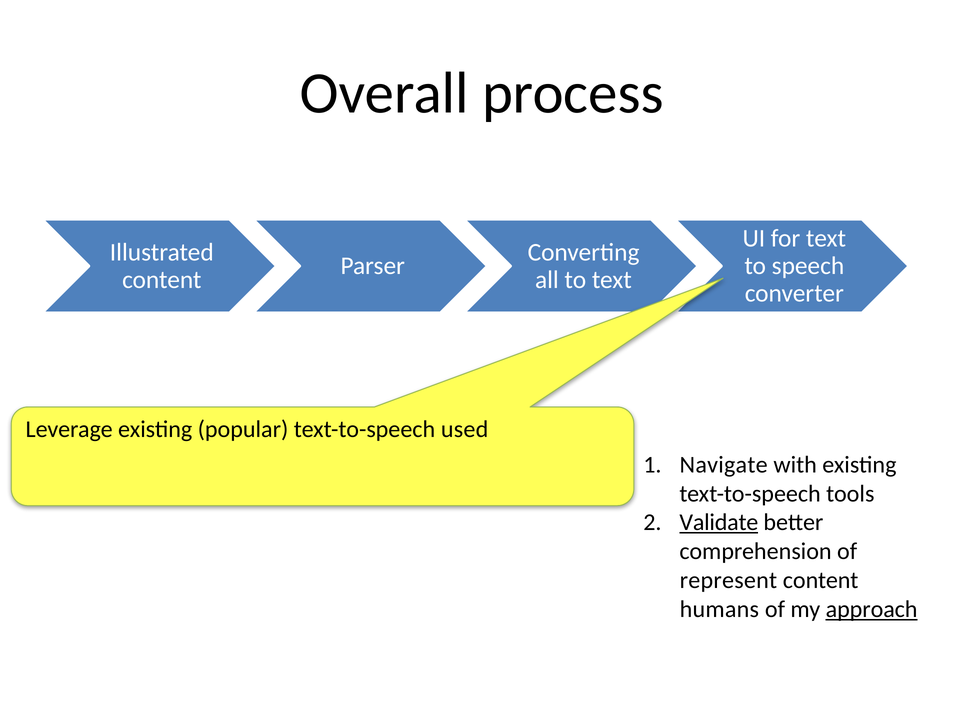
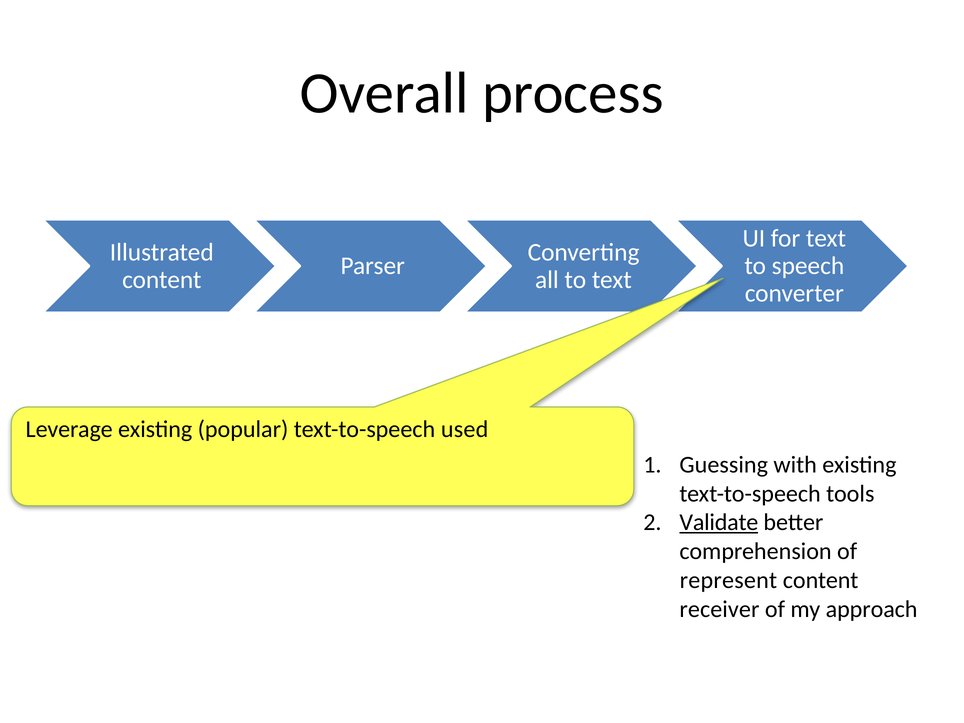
Navigate: Navigate -> Guessing (724, 465)
humans: humans -> receiver (719, 609)
approach underline: present -> none (872, 609)
